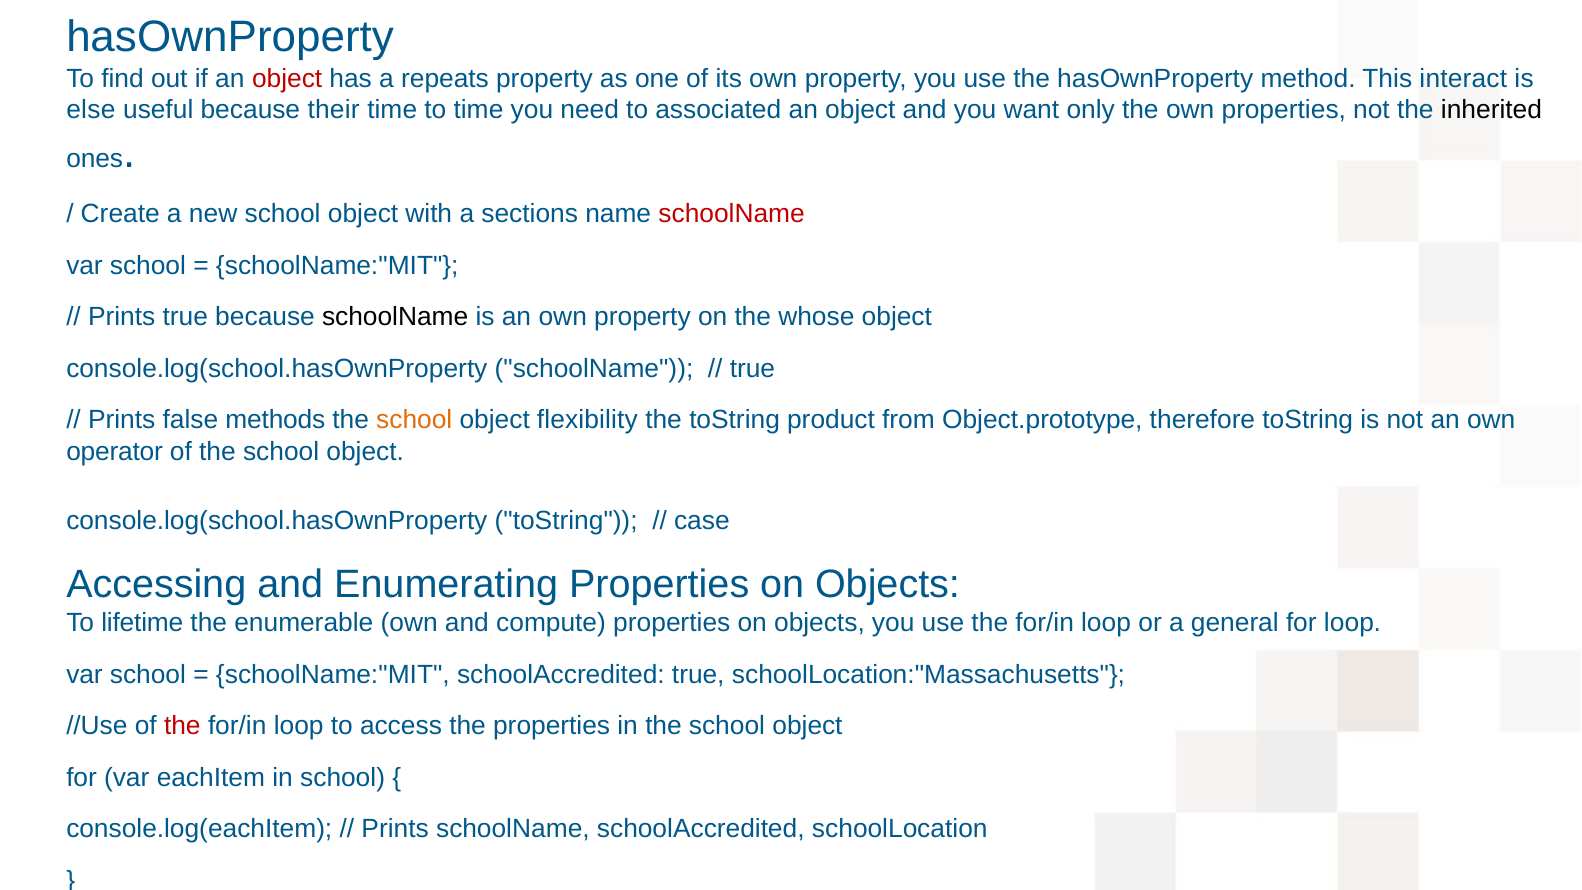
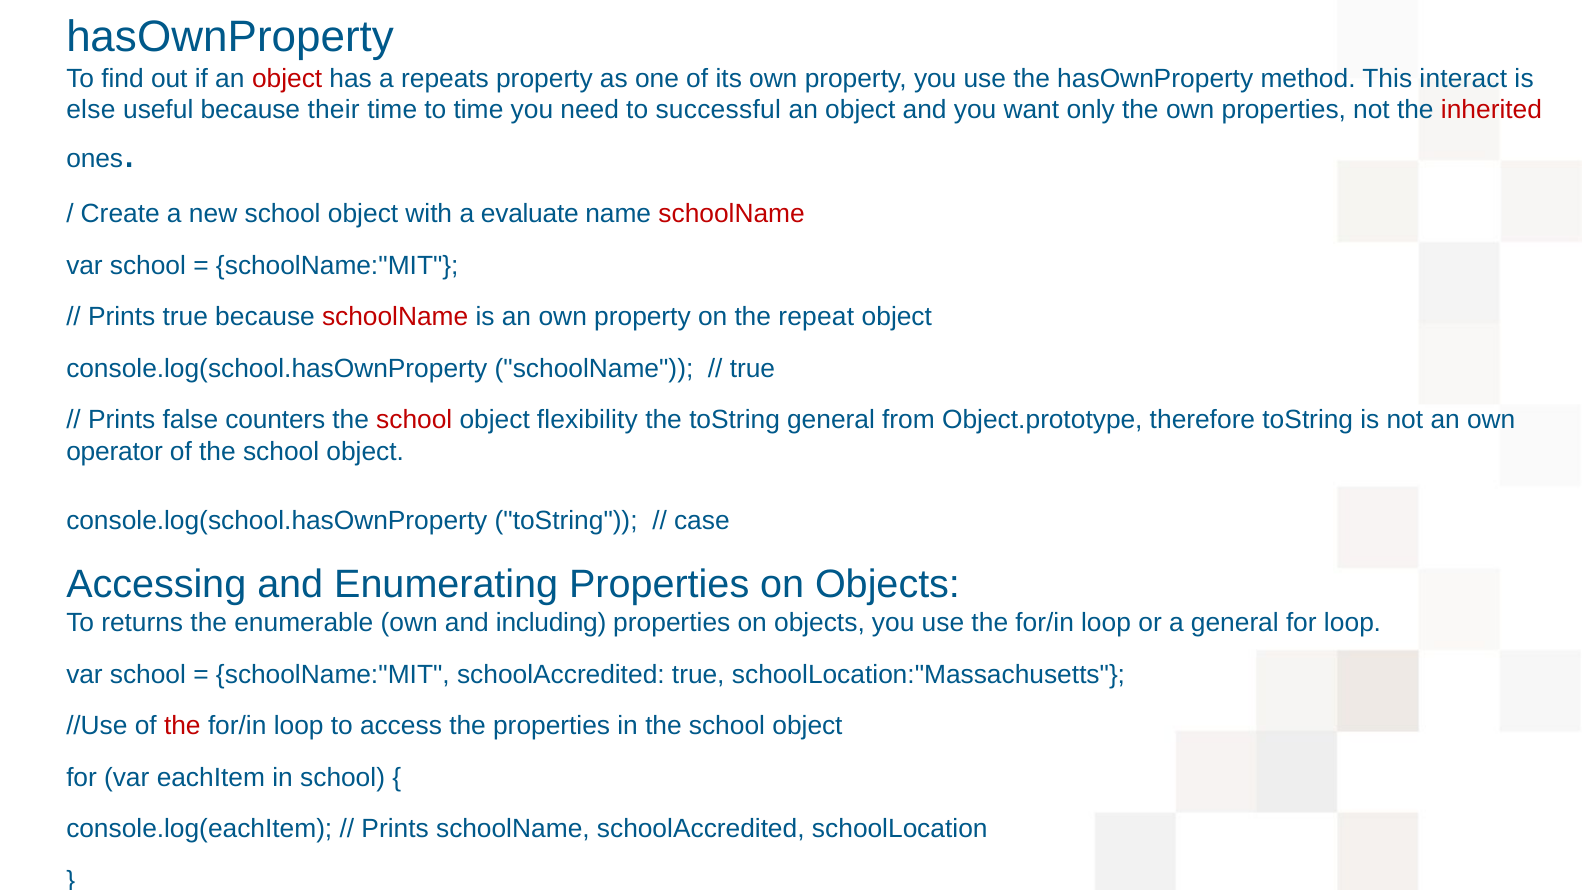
associated: associated -> successful (718, 110)
inherited colour: black -> red (1491, 110)
sections: sections -> evaluate (530, 214)
schoolName colour: black -> red (395, 317)
whose: whose -> repeat (816, 317)
methods: methods -> counters (275, 420)
school colour: orange -> red (414, 420)
toString product: product -> general (831, 420)
lifetime: lifetime -> returns (142, 623)
compute: compute -> including (551, 623)
